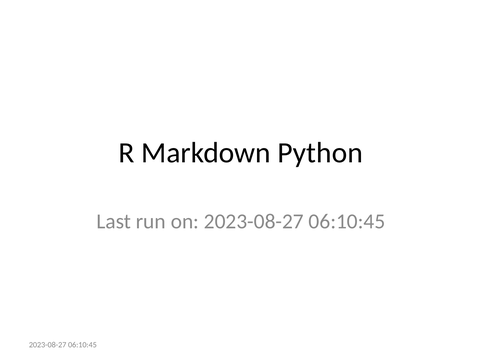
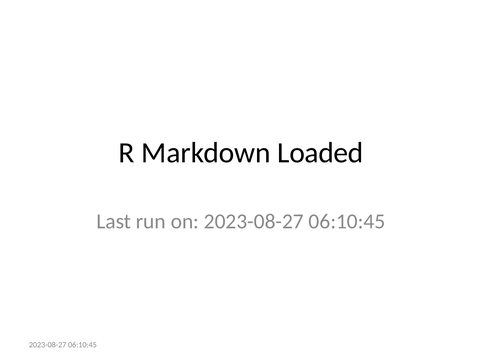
Python: Python -> Loaded (320, 153)
